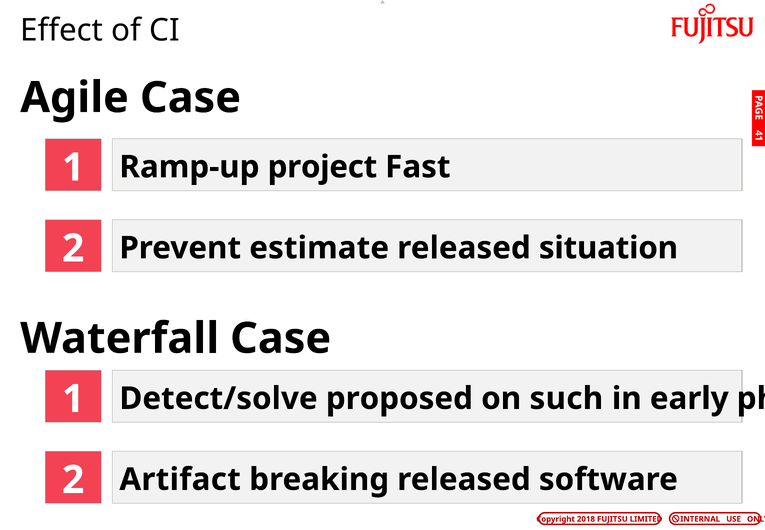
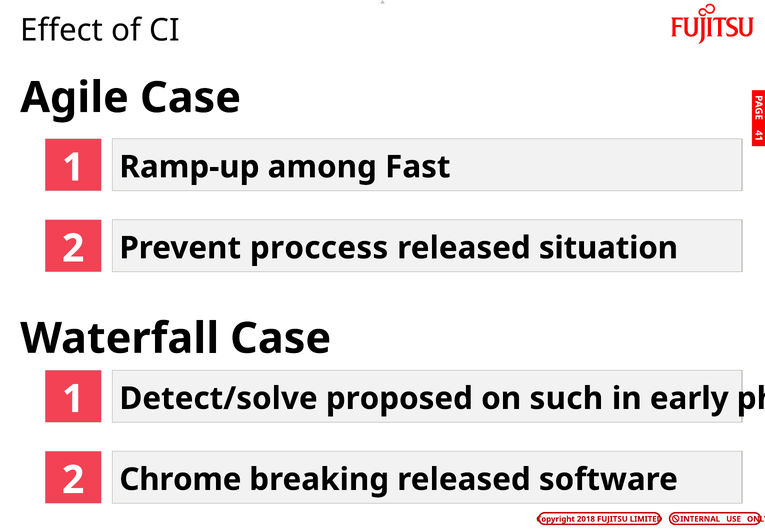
project: project -> among (322, 167)
estimate: estimate -> proccess (319, 248)
Artifact: Artifact -> Chrome (180, 479)
